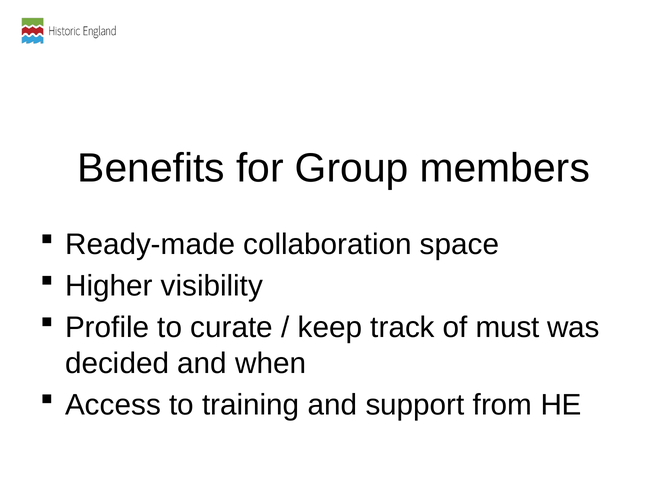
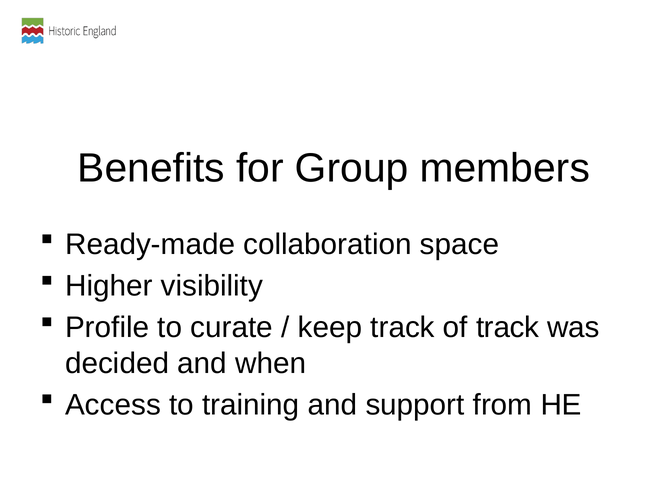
of must: must -> track (508, 328)
